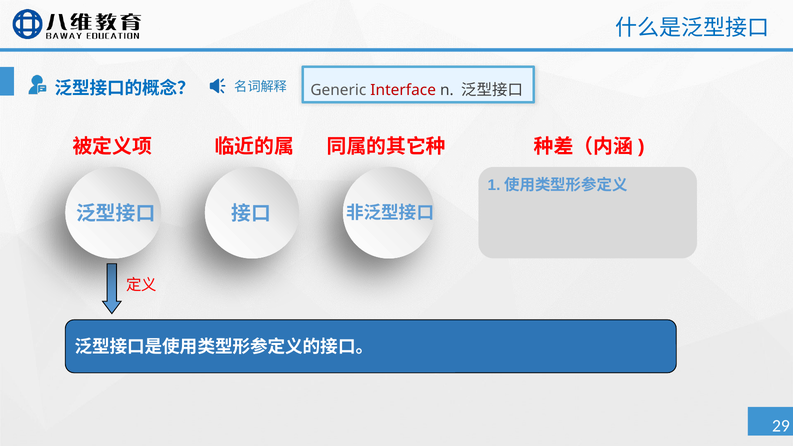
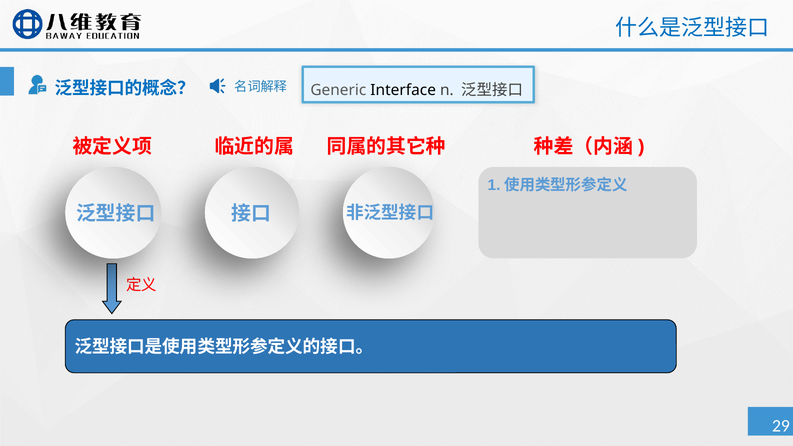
Interface colour: red -> black (403, 90)
